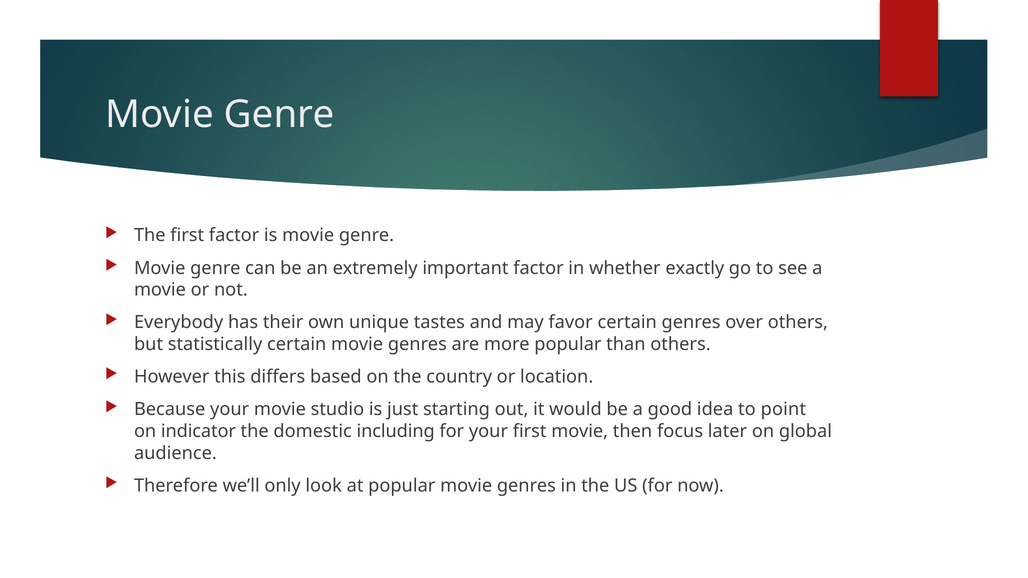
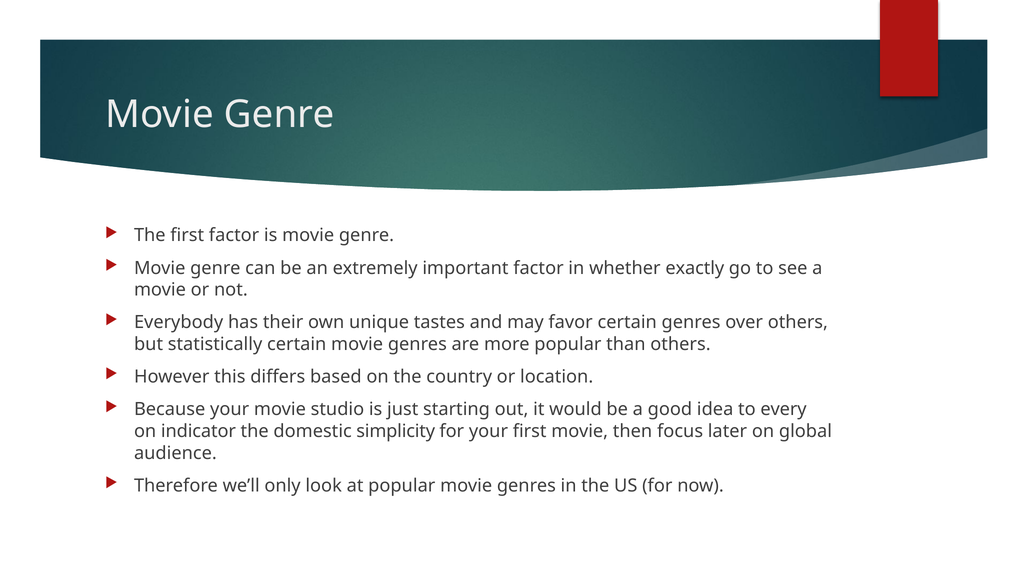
point: point -> every (784, 410)
including: including -> simplicity (396, 431)
